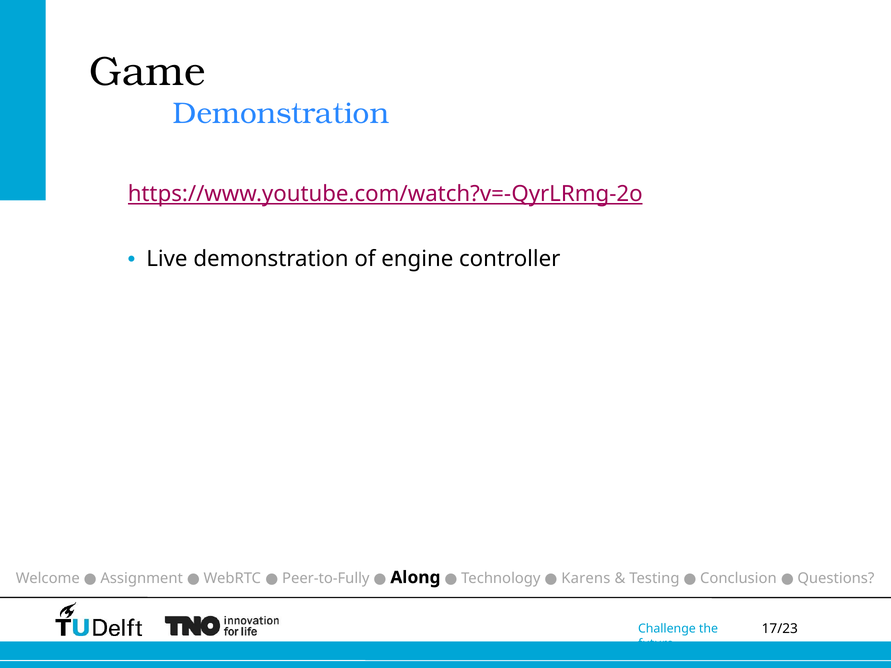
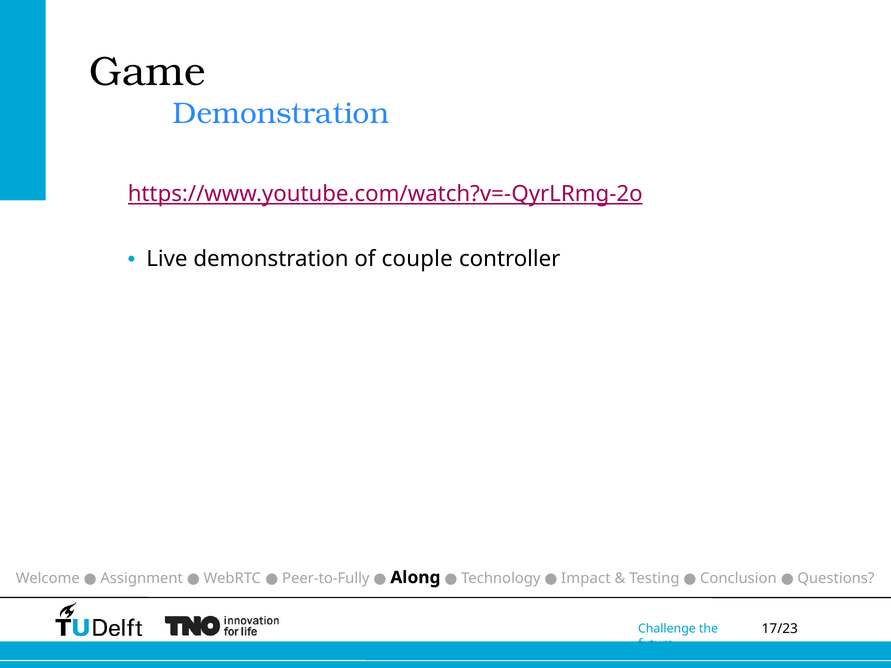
engine: engine -> couple (417, 259)
Karens: Karens -> Impact (586, 578)
